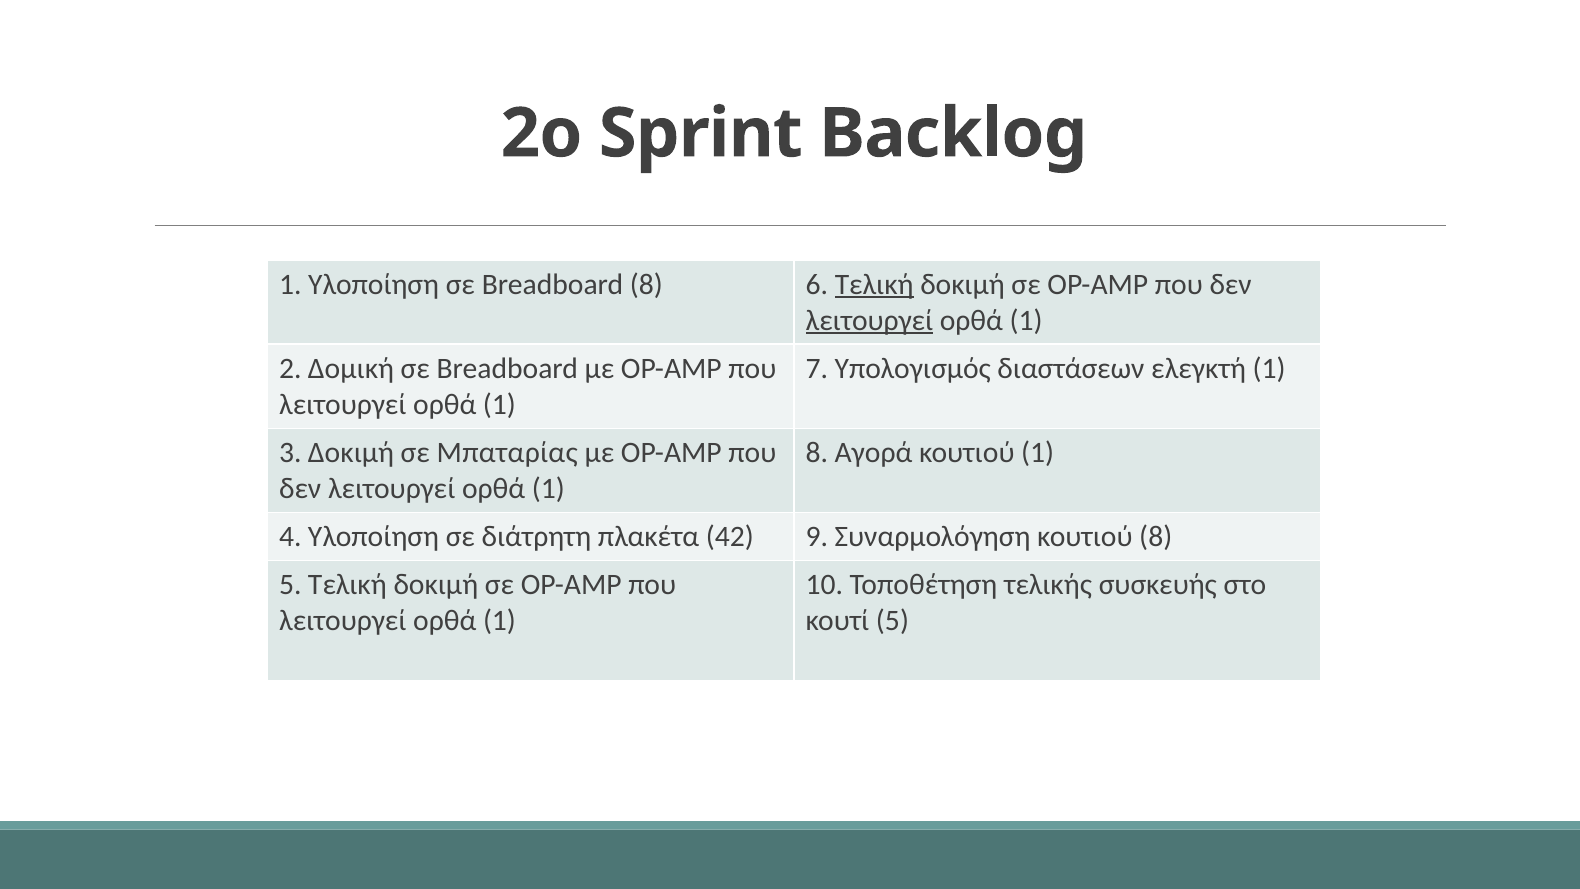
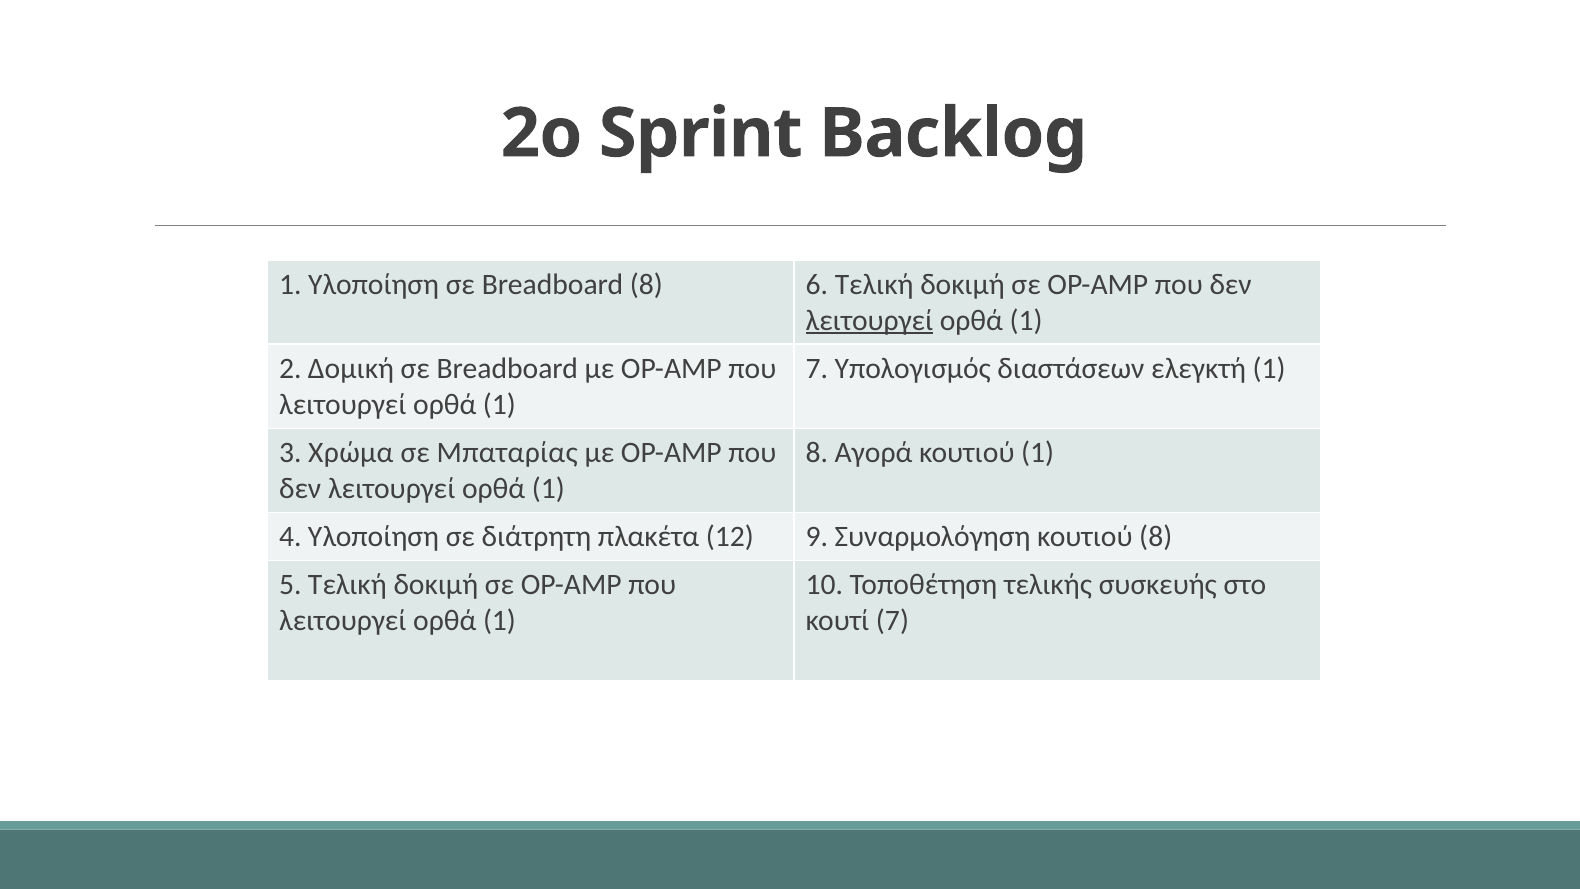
Τελική underline: present -> none (874, 284)
3 Δοκιμή: Δοκιμή -> Χρώμα (351, 453)
42: 42 -> 12 (730, 537)
κουτί 5: 5 -> 7 (892, 621)
